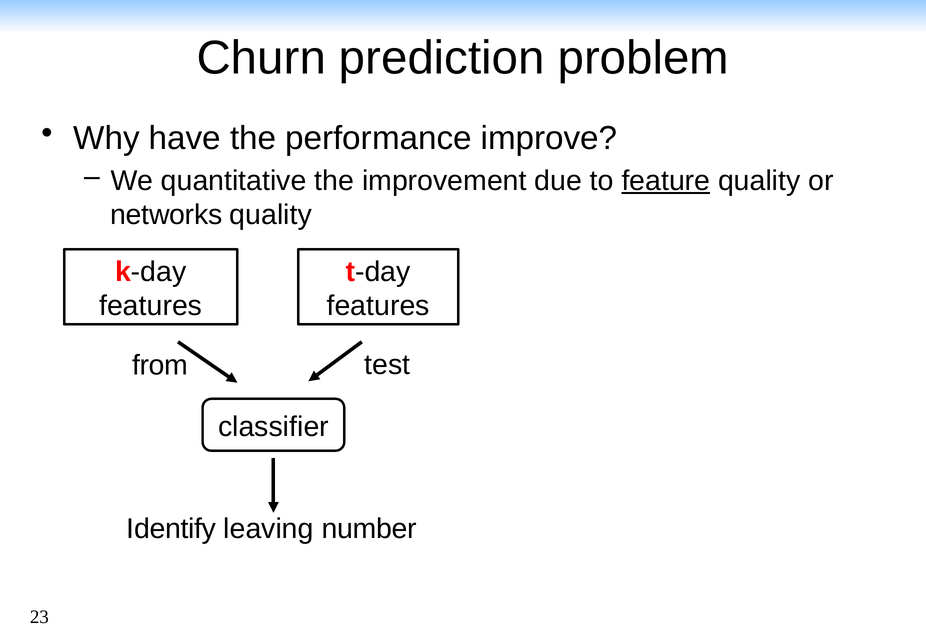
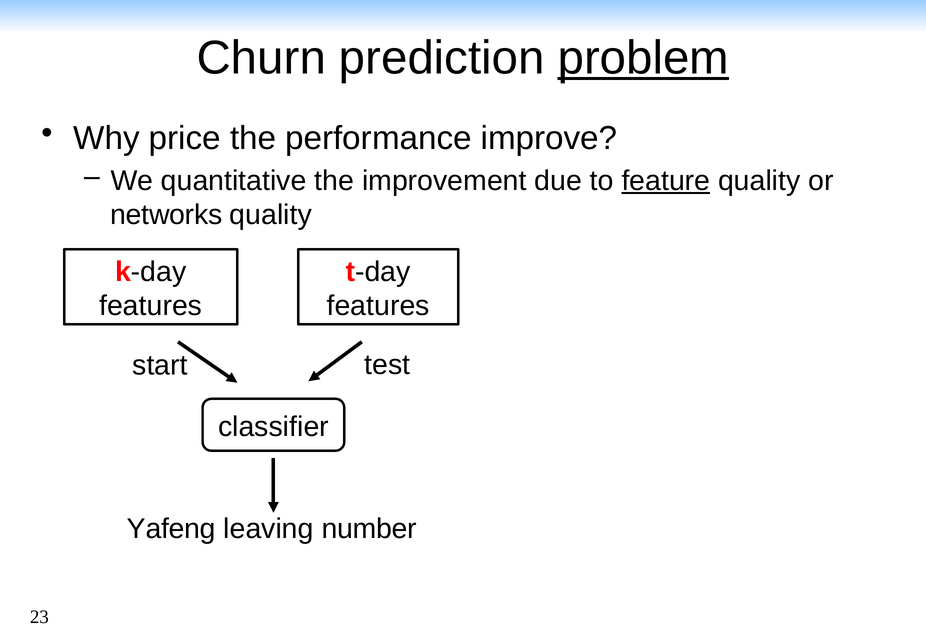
problem underline: none -> present (643, 58)
have: have -> price (185, 138)
from: from -> start (160, 365)
Identify: Identify -> Yafeng (171, 529)
